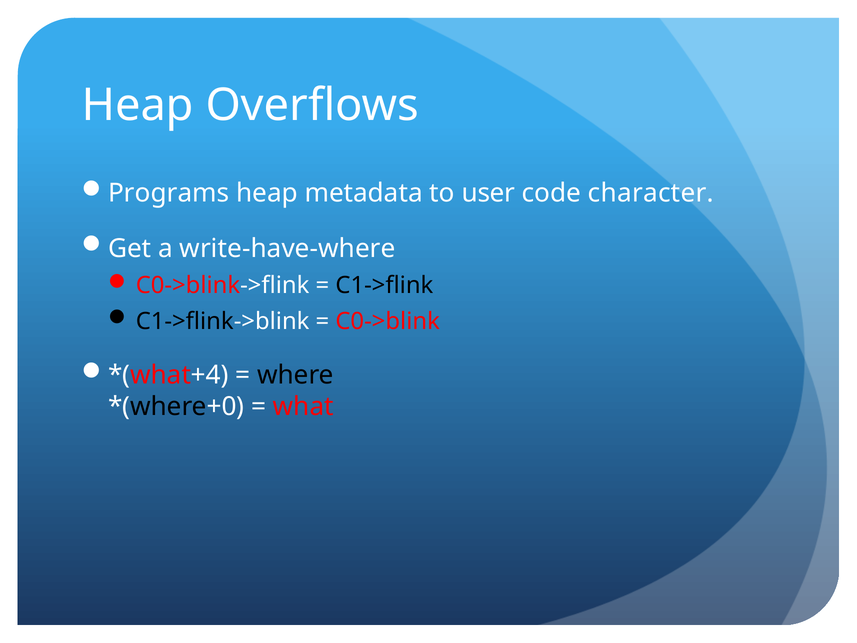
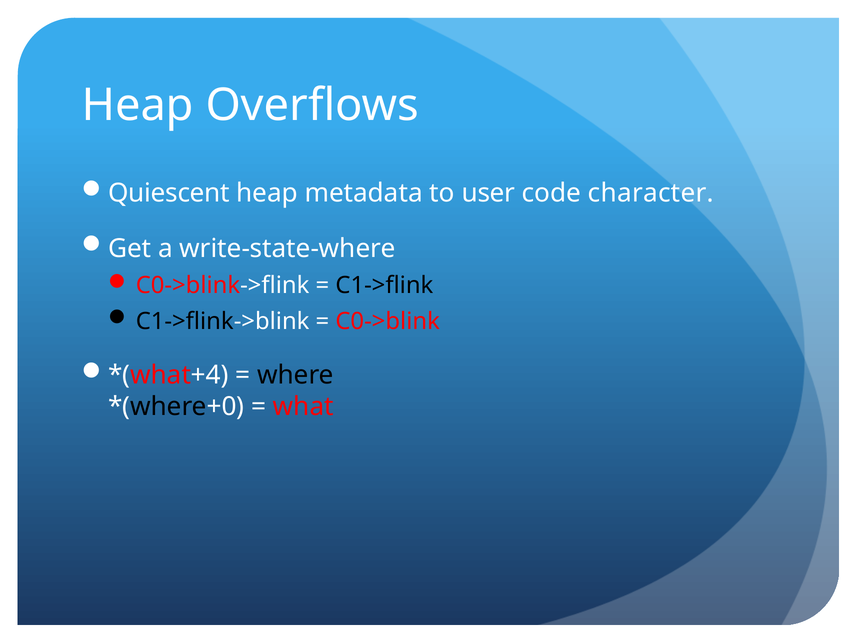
Programs: Programs -> Quiescent (169, 193)
write-have-where: write-have-where -> write-state-where (288, 248)
